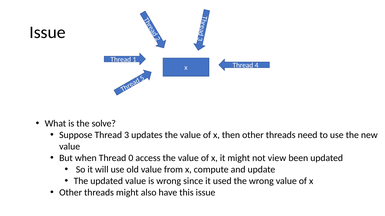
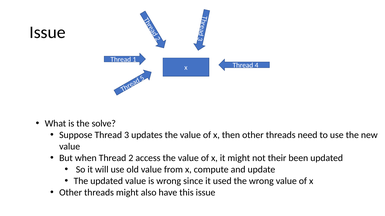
Thread 0: 0 -> 2 (131, 158)
view: view -> their (277, 158)
